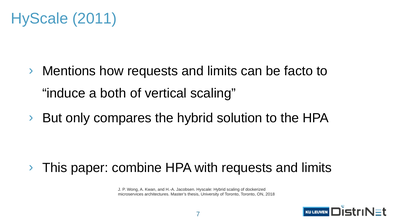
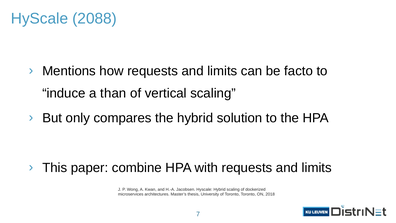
2011: 2011 -> 2088 (95, 19)
both: both -> than (113, 93)
